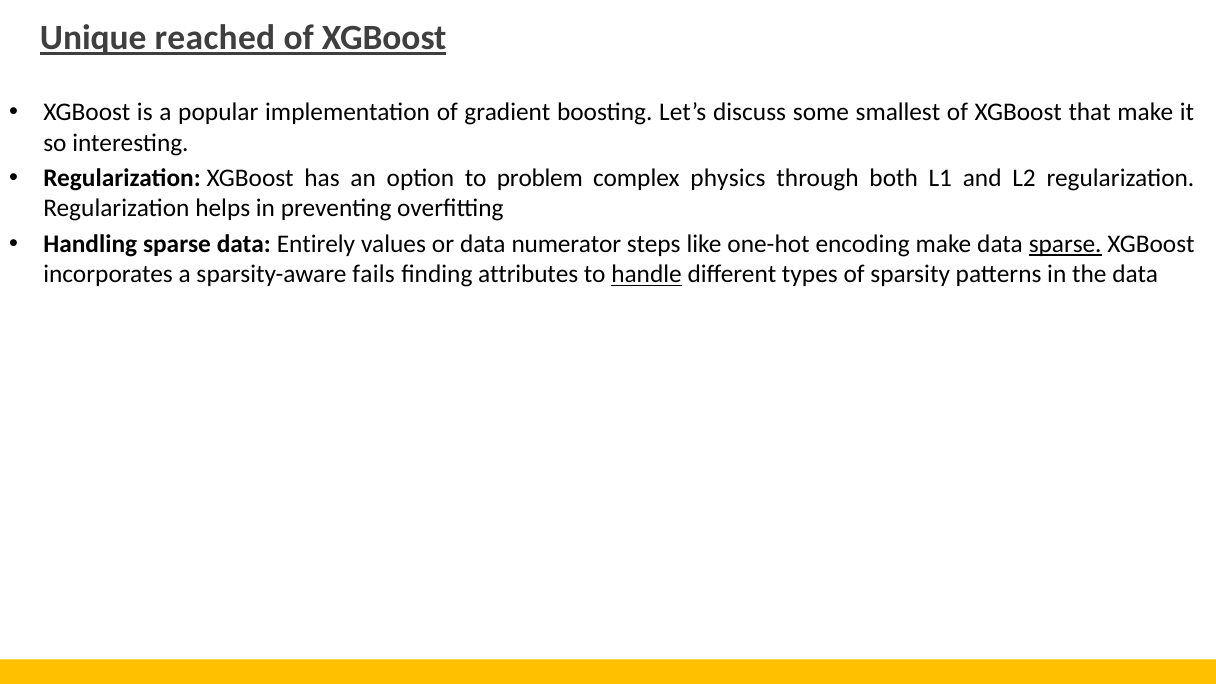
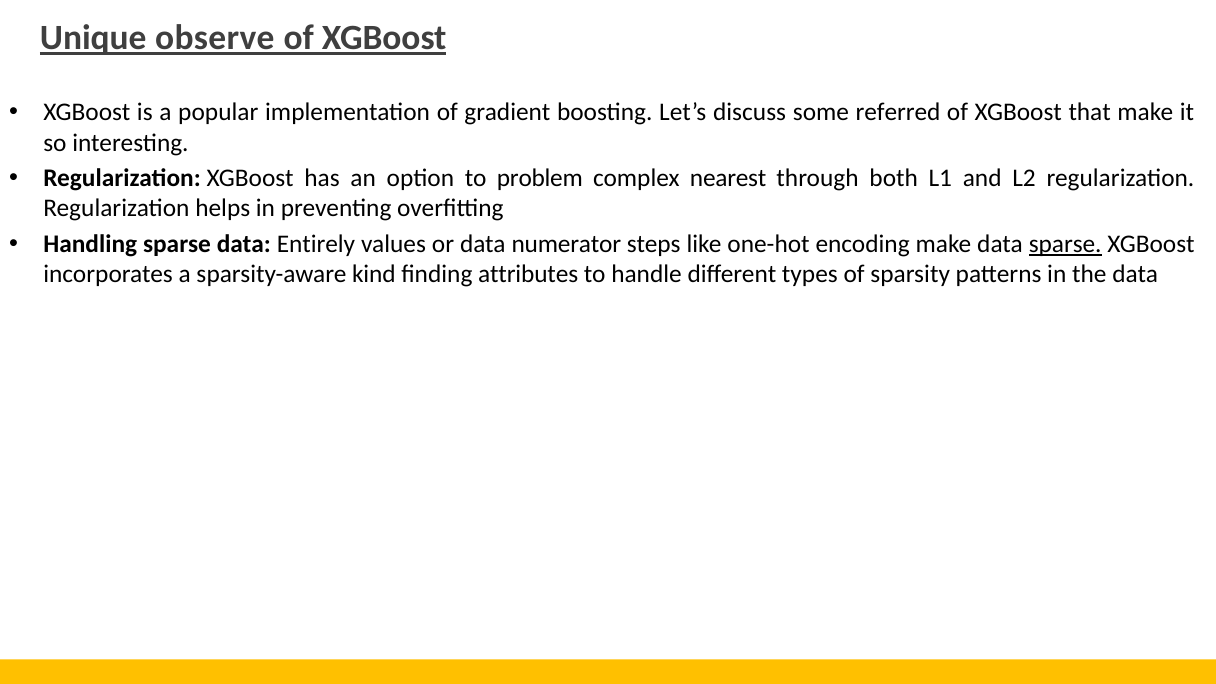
reached: reached -> observe (215, 38)
smallest: smallest -> referred (898, 112)
physics: physics -> nearest (728, 178)
fails: fails -> kind (374, 275)
handle underline: present -> none (647, 275)
